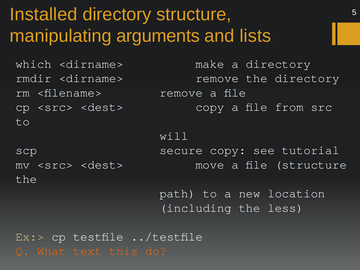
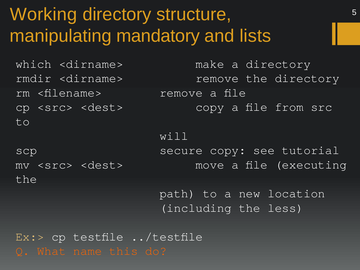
Installed: Installed -> Working (43, 14)
arguments: arguments -> mandatory (158, 36)
file structure: structure -> executing (311, 165)
text: text -> name (88, 251)
